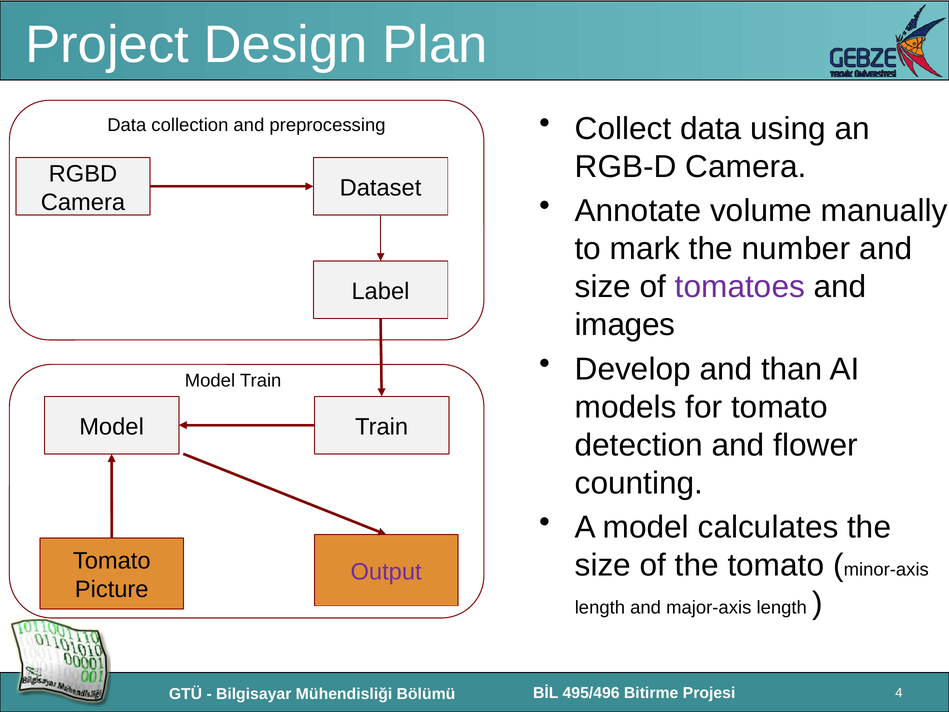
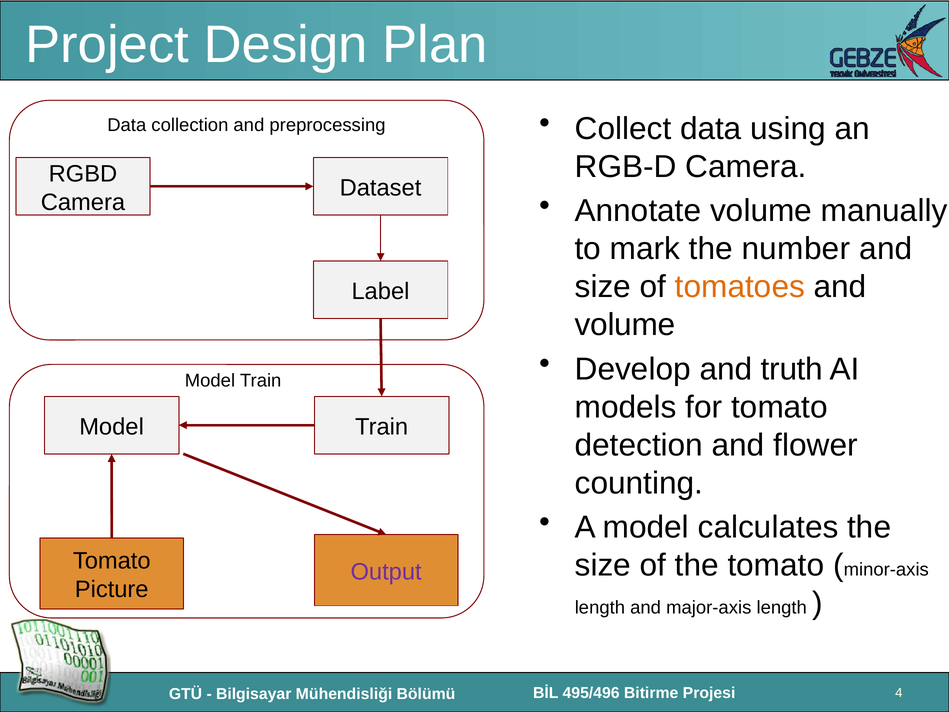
tomatoes colour: purple -> orange (740, 287)
images: images -> volume (625, 325)
than: than -> truth (792, 369)
